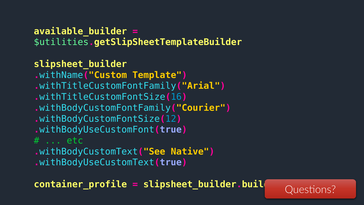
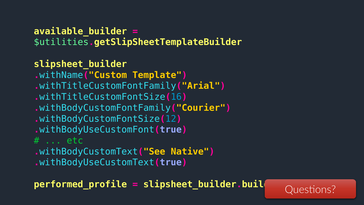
container_profile: container_profile -> performed_profile (80, 184)
